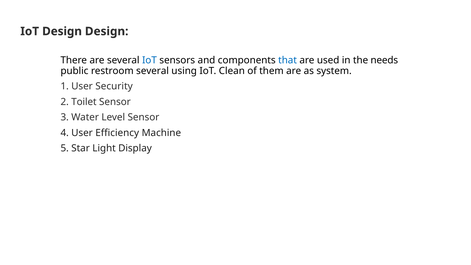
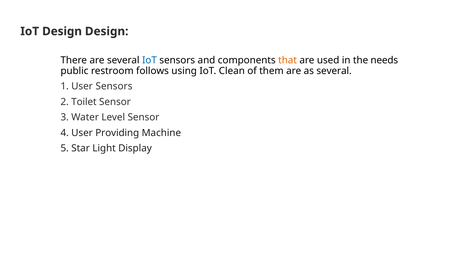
that colour: blue -> orange (288, 60)
restroom several: several -> follows (153, 71)
as system: system -> several (334, 71)
User Security: Security -> Sensors (114, 86)
Efficiency: Efficiency -> Providing (117, 133)
